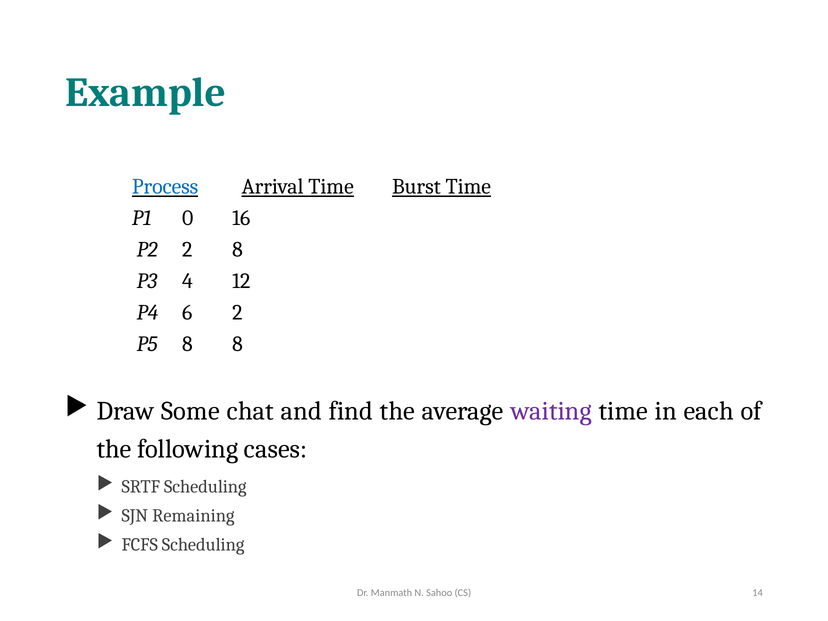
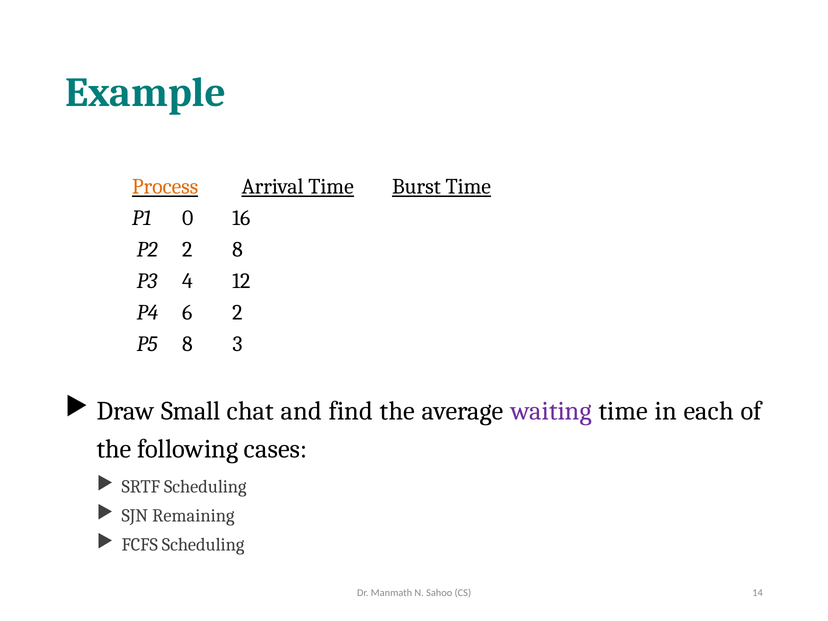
Process colour: blue -> orange (165, 187)
8 8: 8 -> 3 (237, 344)
Some: Some -> Small (191, 411)
